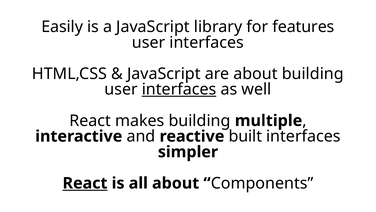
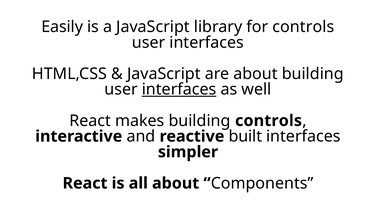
for features: features -> controls (303, 27)
building multiple: multiple -> controls (269, 120)
React underline: present -> none (85, 183)
